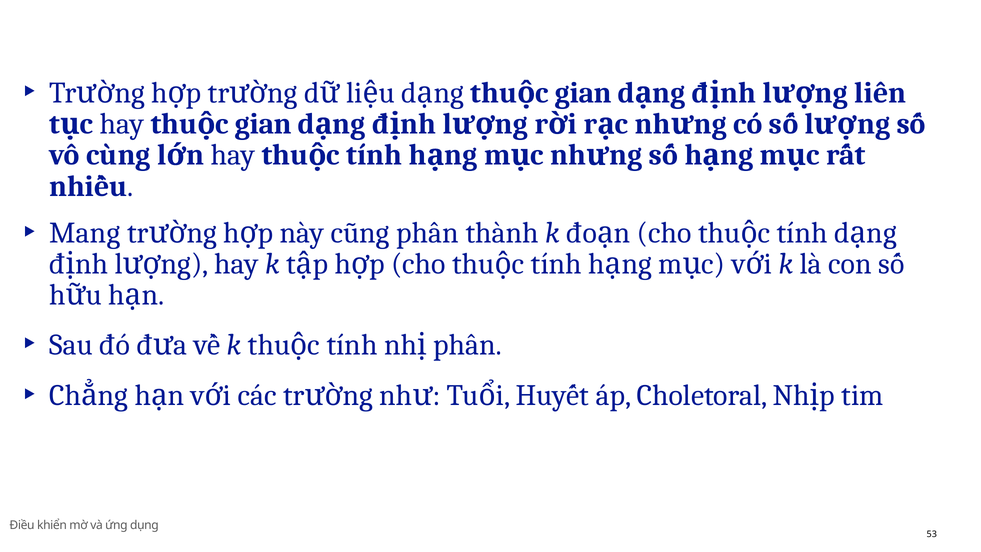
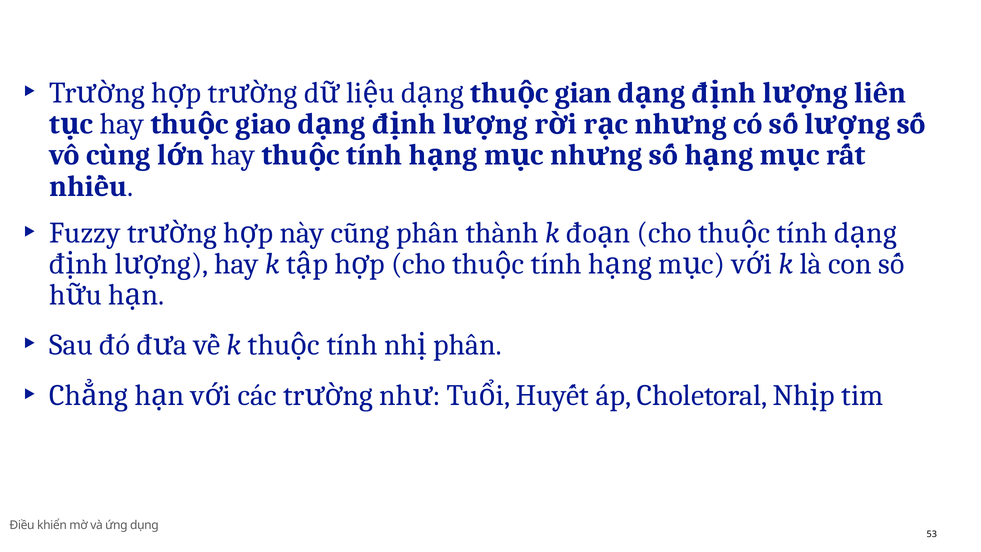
gian: gian -> giao (263, 124)
Mang: Mang -> Fuzzy (85, 233)
